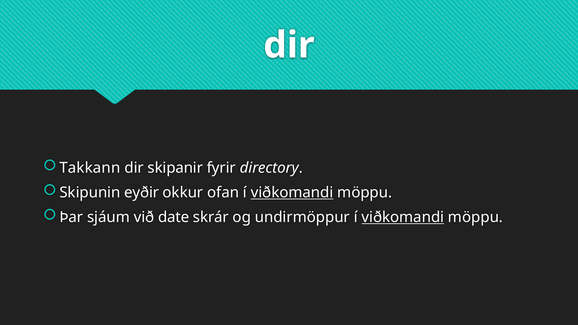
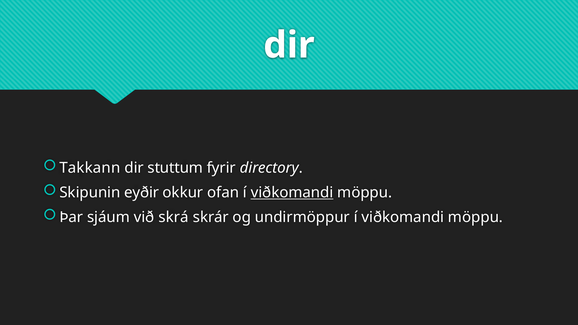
skipanir: skipanir -> stuttum (175, 168)
date: date -> skrá (174, 217)
viðkomandi underline: present -> none (403, 217)
